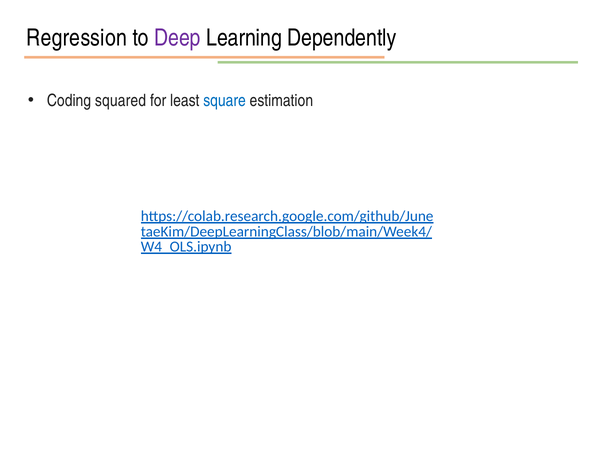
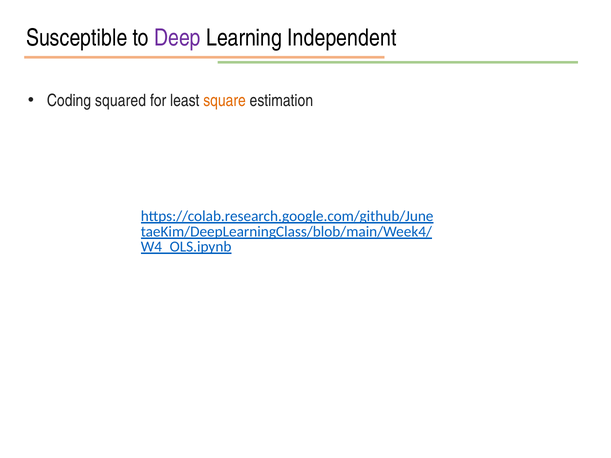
Regression: Regression -> Susceptible (77, 38)
Dependently: Dependently -> Independent (342, 38)
square colour: blue -> orange (225, 101)
